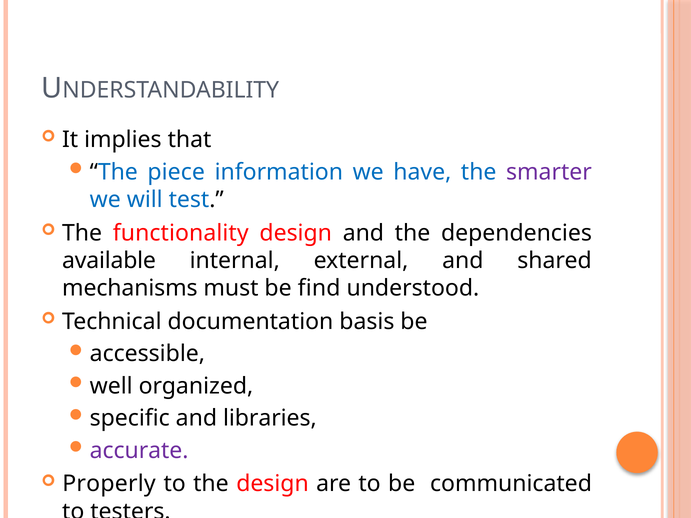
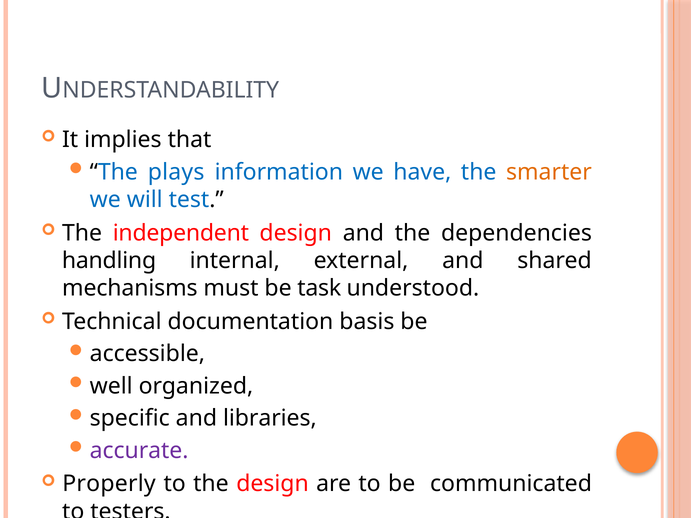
piece: piece -> plays (176, 172)
smarter colour: purple -> orange (549, 172)
functionality: functionality -> independent (181, 233)
available: available -> handling (109, 261)
find: find -> task (319, 288)
